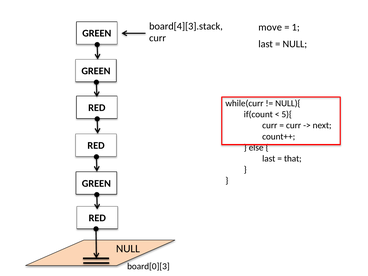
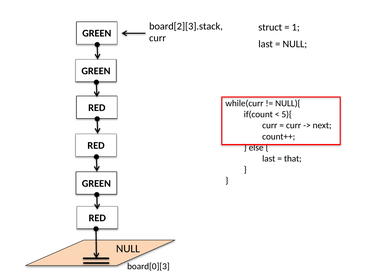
board[4][3].stack: board[4][3].stack -> board[2][3].stack (186, 26)
move: move -> struct (270, 27)
